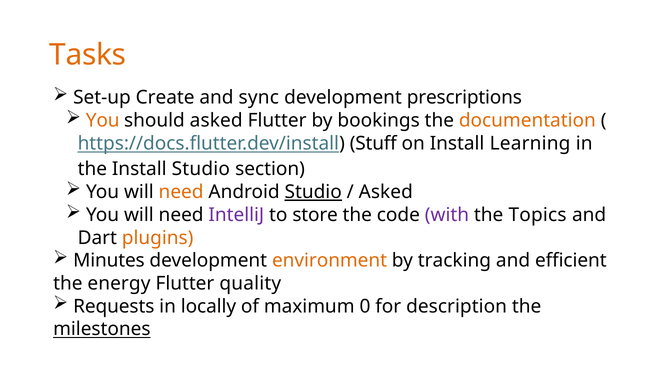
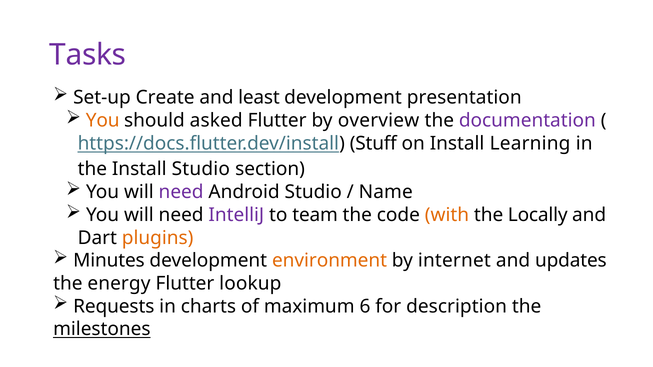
Tasks colour: orange -> purple (88, 55)
sync: sync -> least (259, 98)
prescriptions: prescriptions -> presentation (464, 98)
bookings: bookings -> overview (378, 121)
documentation colour: orange -> purple (527, 121)
need colour: orange -> purple (181, 192)
Studio underline: present -> none (313, 192)
Asked: Asked -> Name (386, 192)
store: store -> team (315, 215)
with colour: purple -> orange (447, 215)
Topics: Topics -> Locally (538, 215)
tracking: tracking -> internet (454, 261)
efficient: efficient -> updates (571, 261)
quality: quality -> lookup (250, 284)
locally: locally -> charts (208, 307)
0: 0 -> 6 (365, 307)
